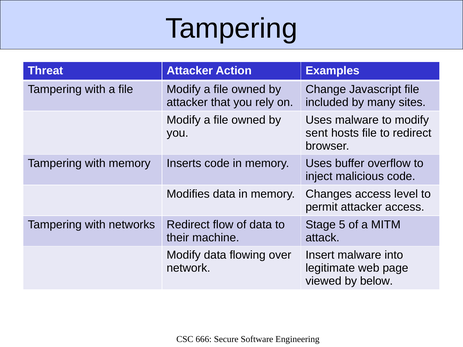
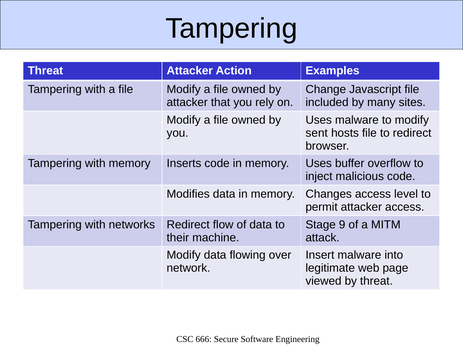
5: 5 -> 9 (342, 225)
by below: below -> threat (376, 281)
